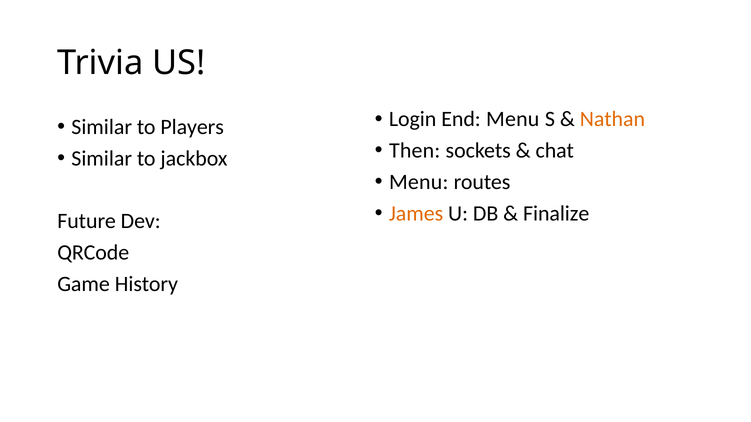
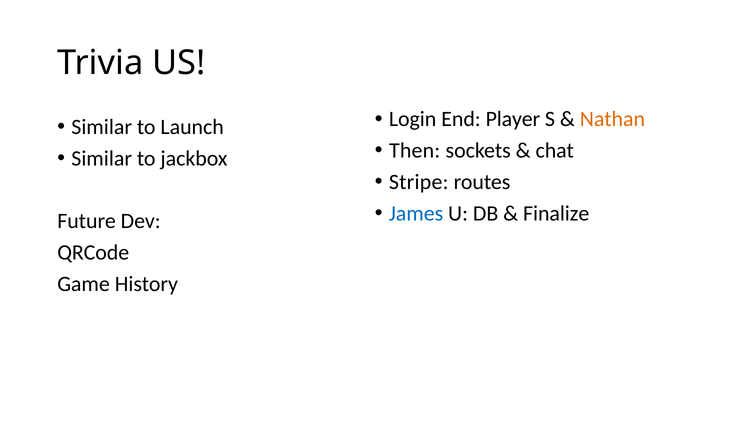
End Menu: Menu -> Player (513, 119)
Players: Players -> Launch (192, 127)
Menu: Menu -> Stripe (419, 182)
James colour: orange -> blue (416, 214)
